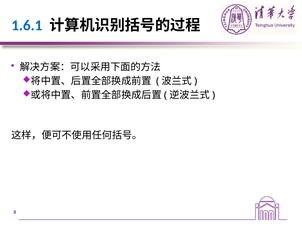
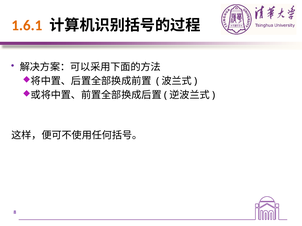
1.6.1 colour: blue -> orange (27, 25)
